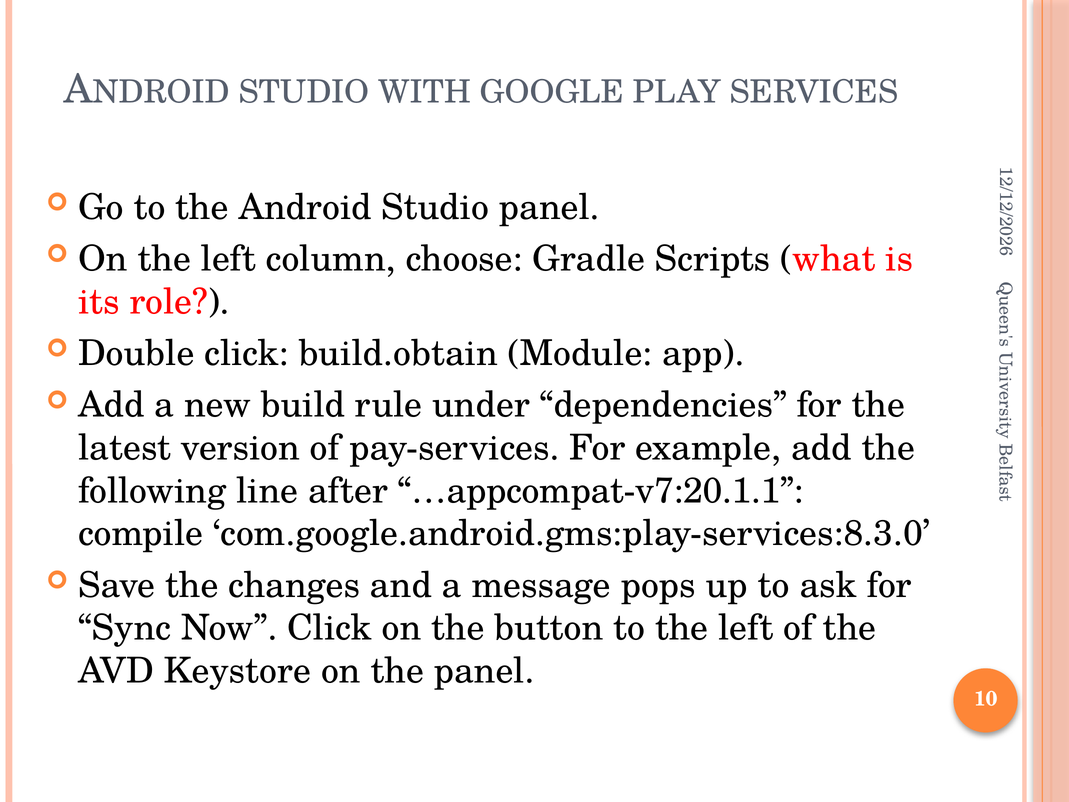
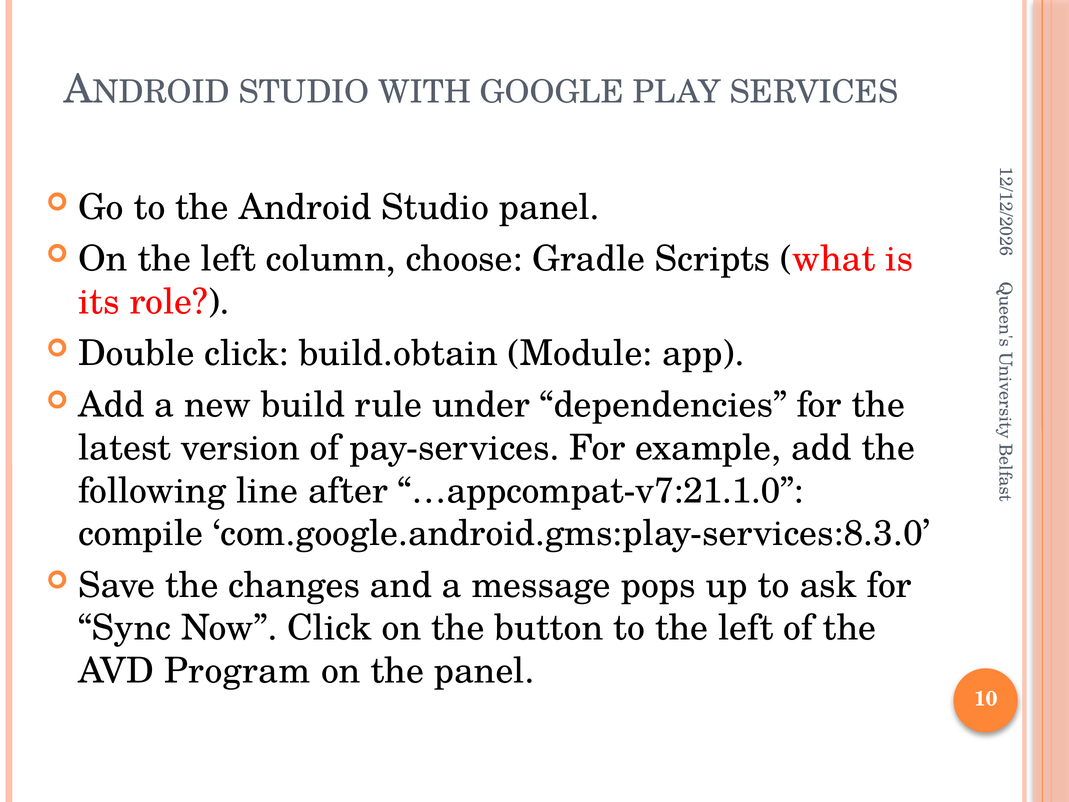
…appcompat-v7:20.1.1: …appcompat-v7:20.1.1 -> …appcompat-v7:21.1.0 (601, 491)
Keystore: Keystore -> Program (237, 671)
